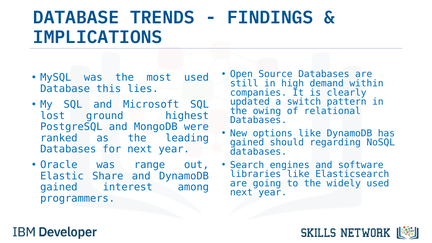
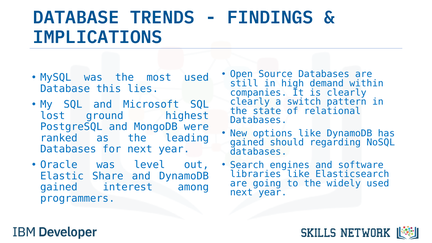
updated: updated -> clearly (250, 102)
owing: owing -> state (267, 111)
range: range -> level (150, 165)
